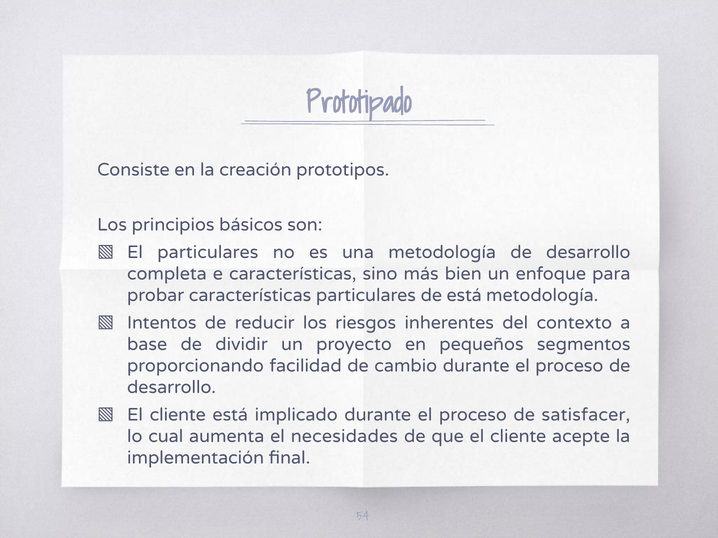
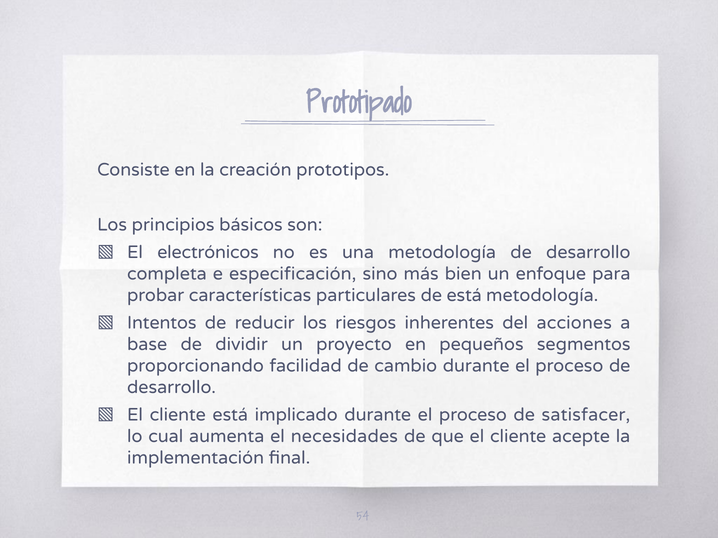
El particulares: particulares -> electrónicos (208, 252)
e características: características -> especificación (293, 274)
contexto: contexto -> acciones (574, 323)
